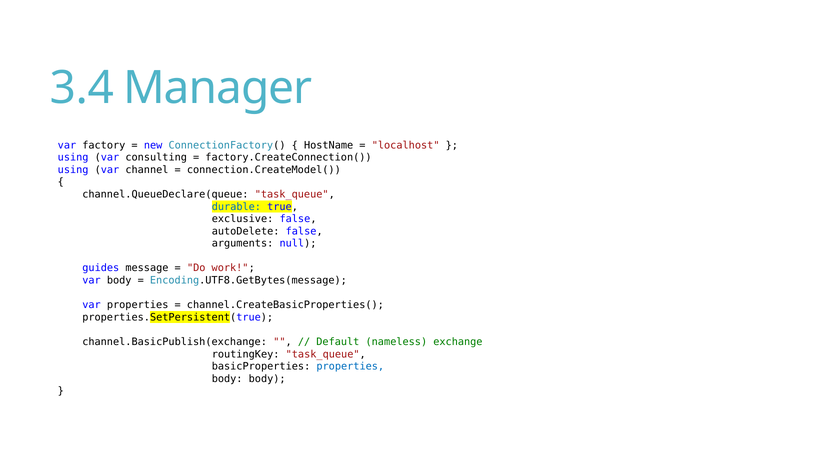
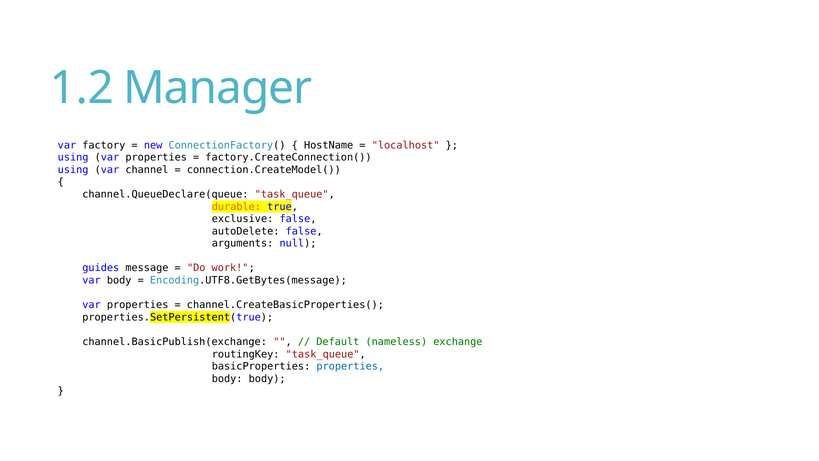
3.4: 3.4 -> 1.2 (82, 88)
using var consulting: consulting -> properties (156, 157)
durable colour: blue -> orange (236, 206)
